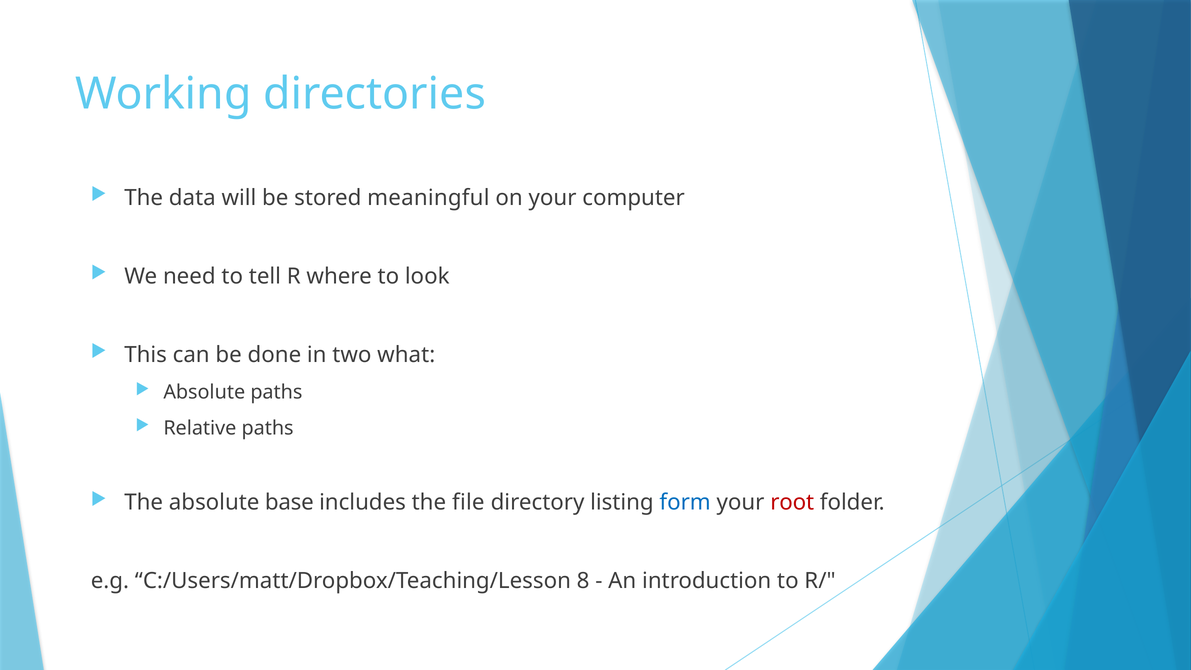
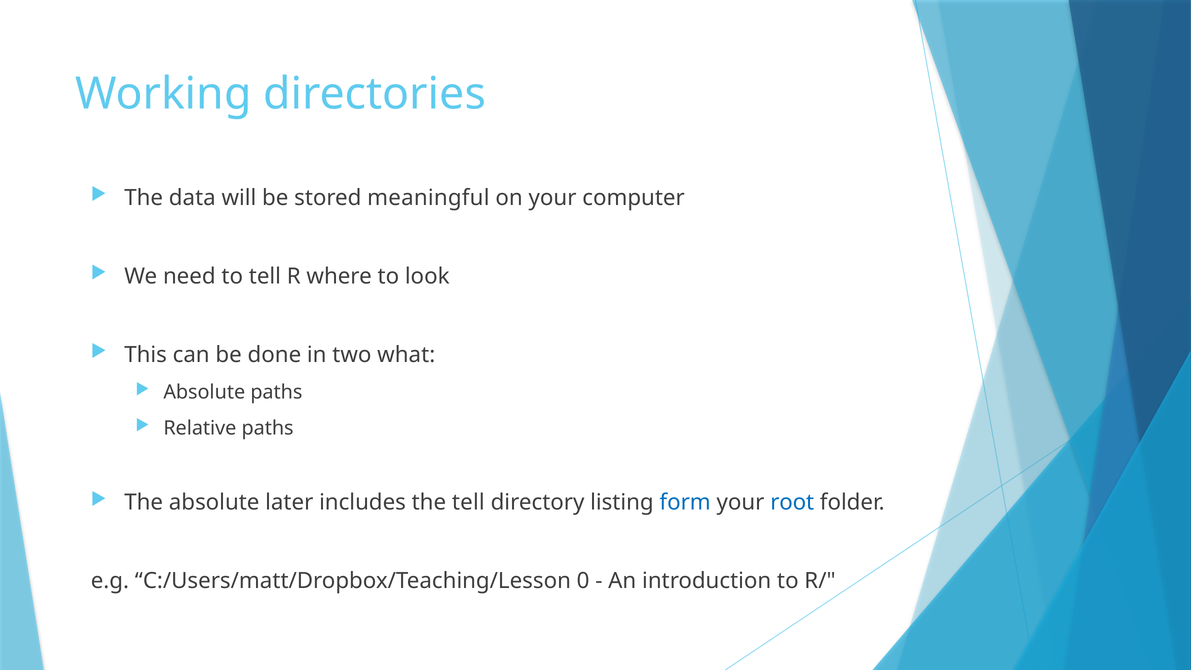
base: base -> later (289, 502)
the file: file -> tell (468, 502)
root colour: red -> blue (792, 502)
8: 8 -> 0 (583, 581)
